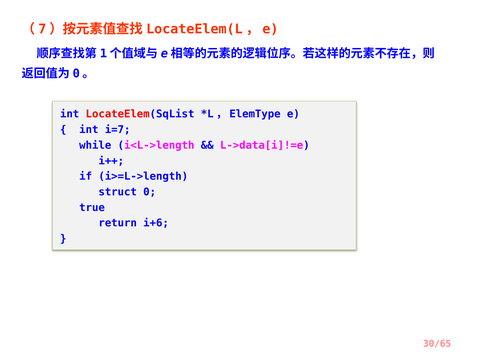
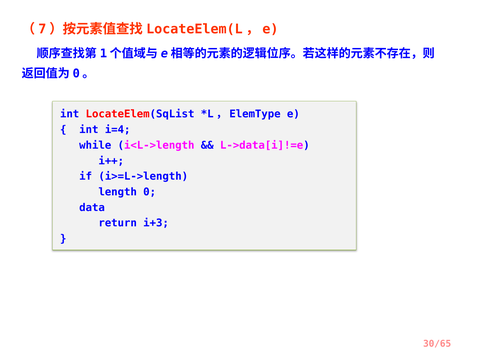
i=7: i=7 -> i=4 (118, 130)
struct: struct -> length (118, 192)
true: true -> data (92, 208)
i+6: i+6 -> i+3 (156, 223)
